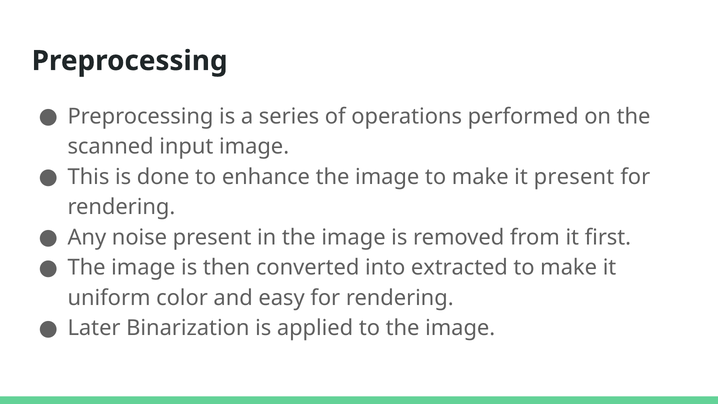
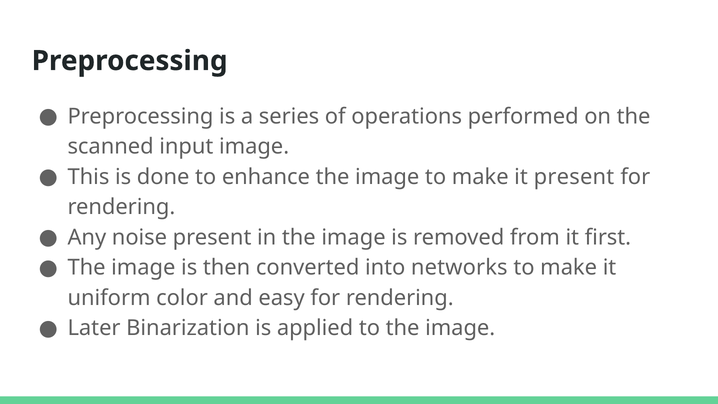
extracted: extracted -> networks (459, 268)
